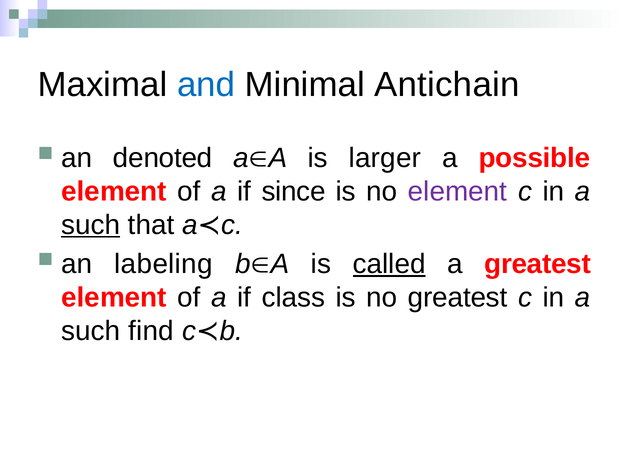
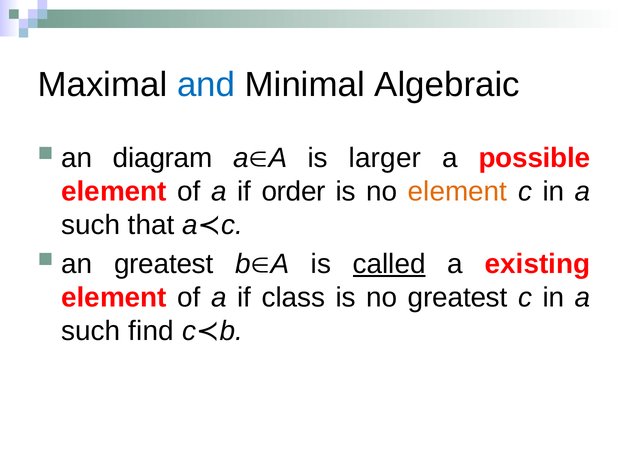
Antichain: Antichain -> Algebraic (447, 85)
denoted: denoted -> diagram (163, 158)
since: since -> order (294, 191)
element colour: purple -> orange (458, 191)
such underline: present -> none (91, 225)
an labeling: labeling -> greatest (164, 264)
a greatest: greatest -> existing (538, 264)
